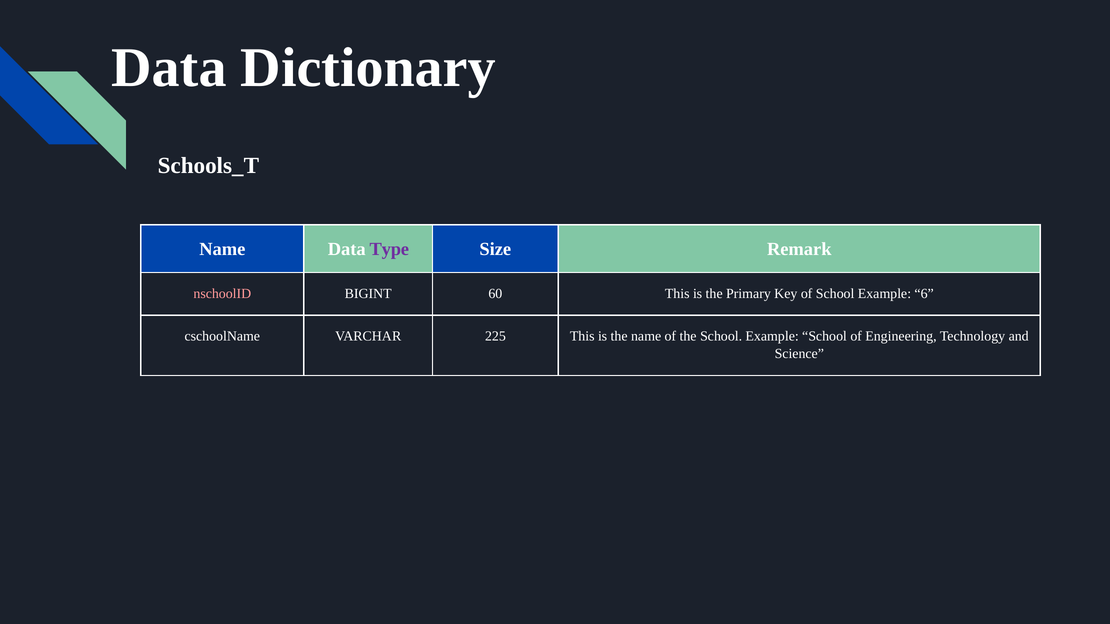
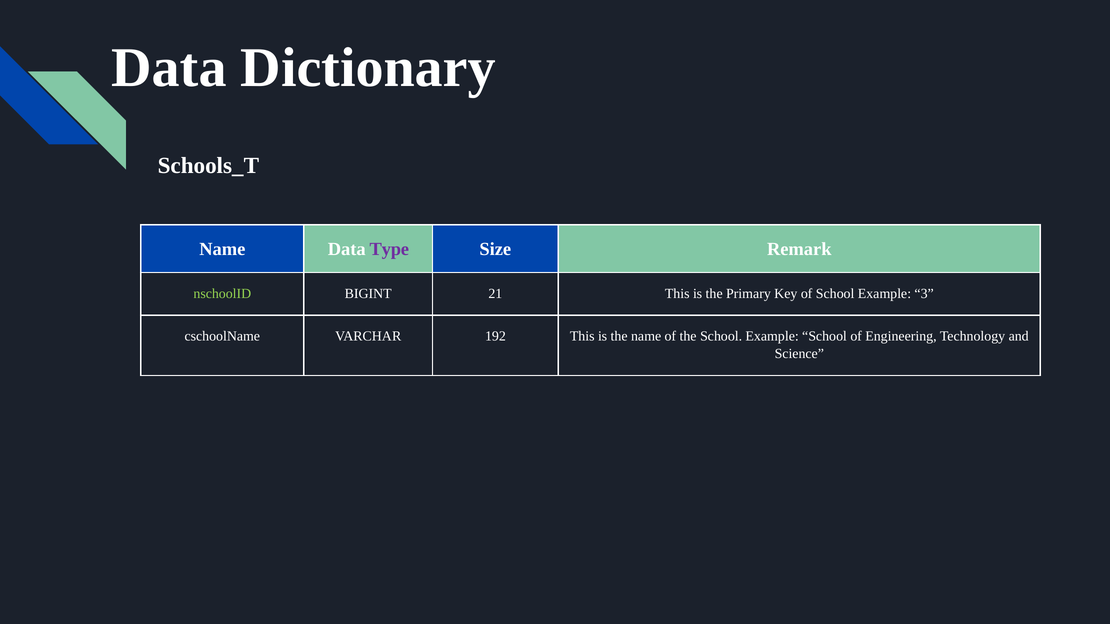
nschoolID colour: pink -> light green (222, 294)
60: 60 -> 21 (495, 294)
6: 6 -> 3 (924, 294)
225: 225 -> 192 (495, 336)
